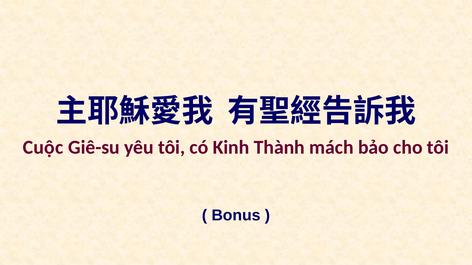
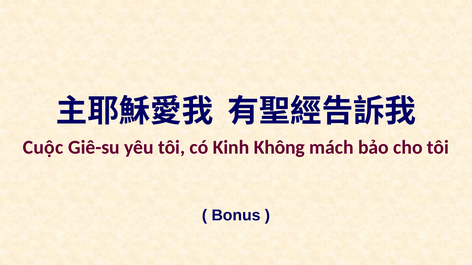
Thành: Thành -> Không (279, 148)
